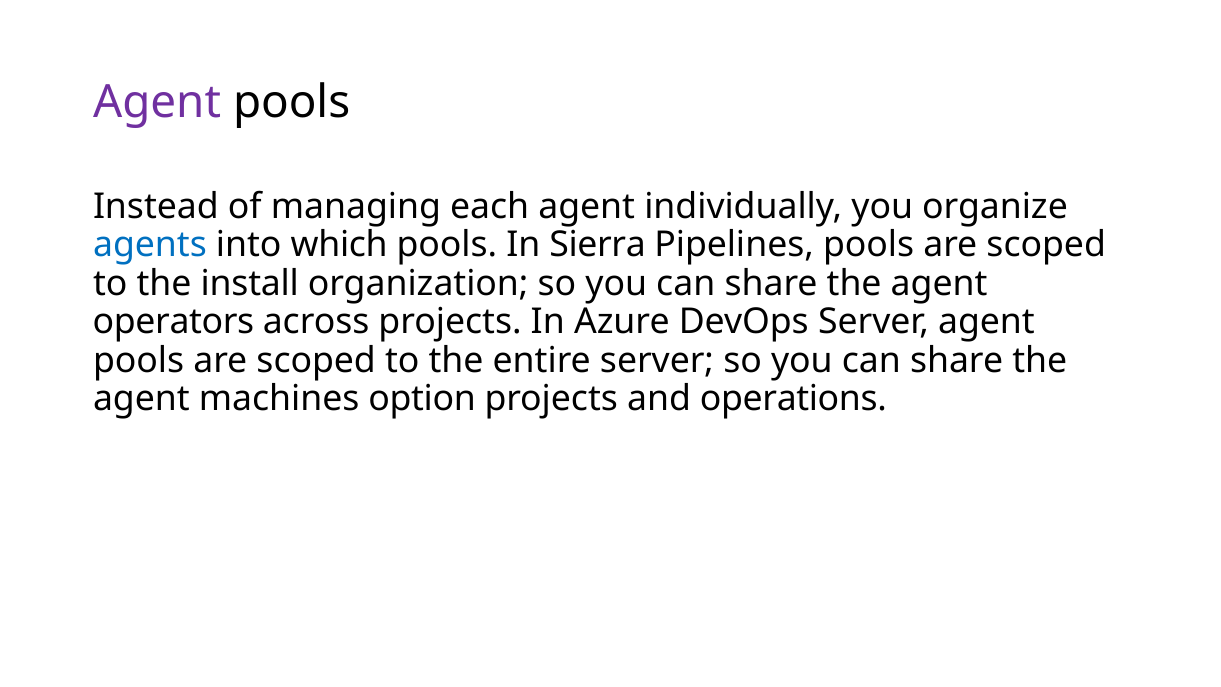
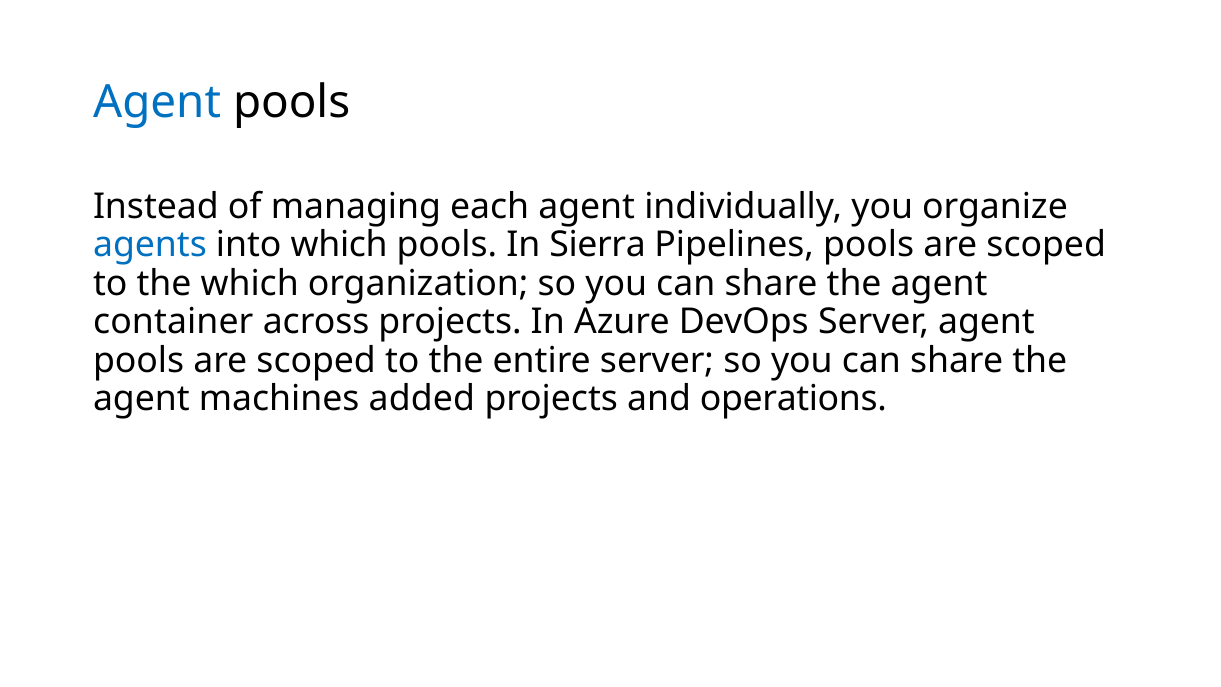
Agent colour: purple -> blue (157, 103)
the install: install -> which (250, 283)
operators: operators -> container (173, 322)
option: option -> added (422, 399)
